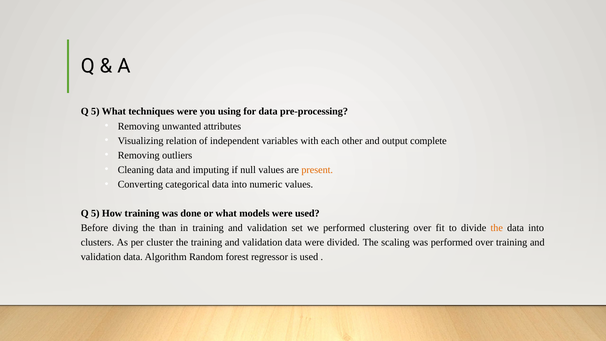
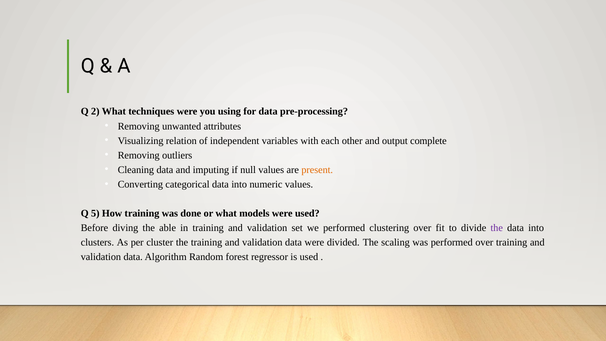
5: 5 -> 2 (95, 112)
than: than -> able (168, 228)
the colour: orange -> purple (497, 228)
